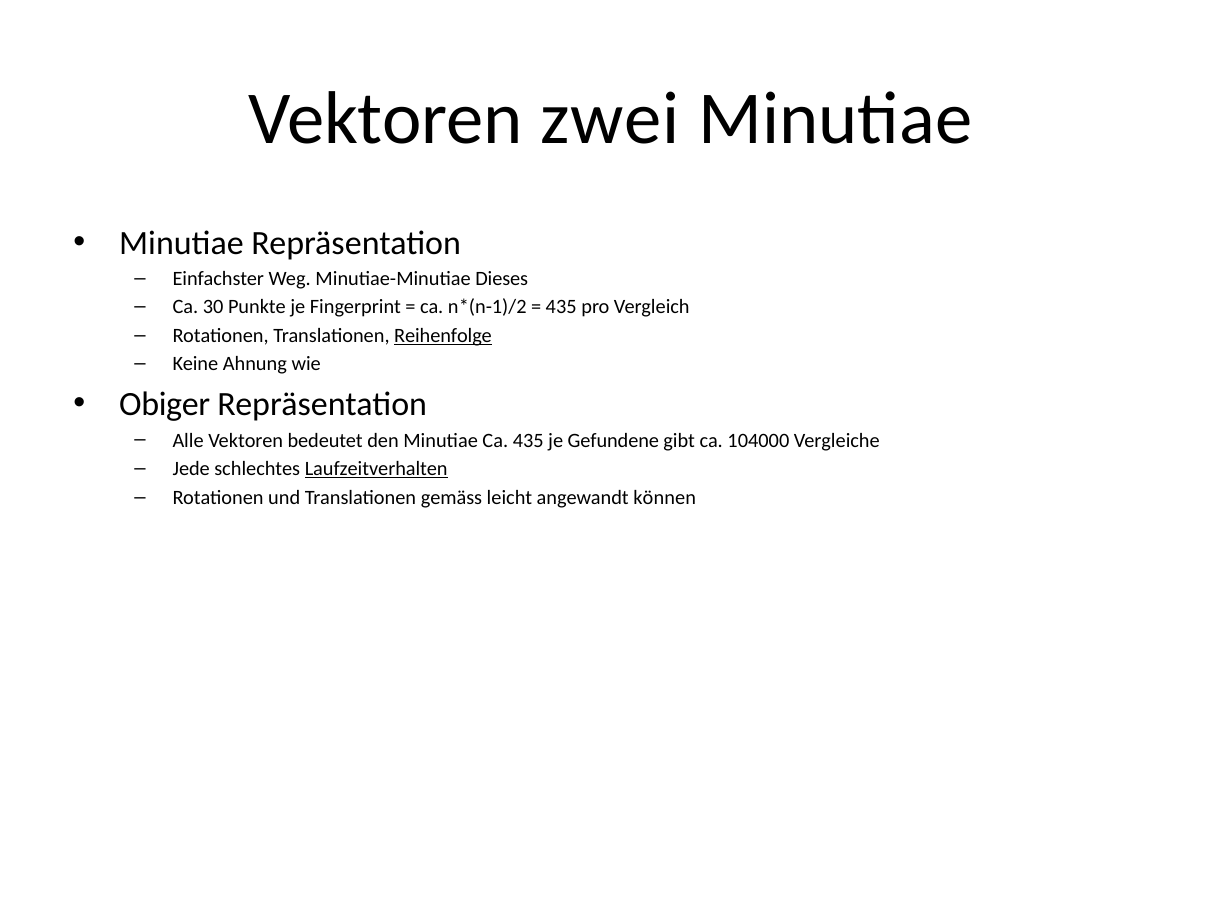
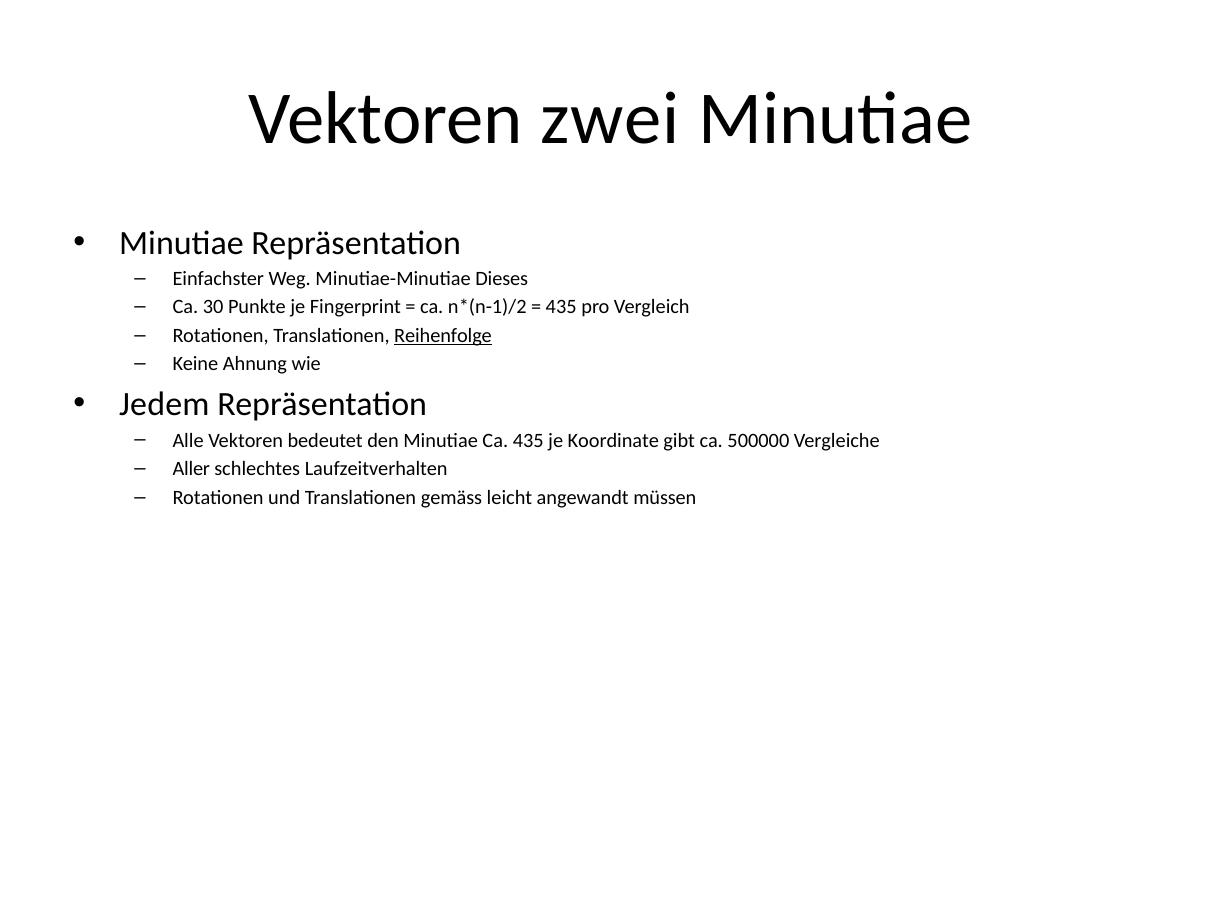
Obiger: Obiger -> Jedem (164, 404)
Gefundene: Gefundene -> Koordinate (613, 440)
104000: 104000 -> 500000 (758, 440)
Jede: Jede -> Aller (191, 469)
Laufzeitverhalten underline: present -> none (376, 469)
können: können -> müssen (665, 497)
